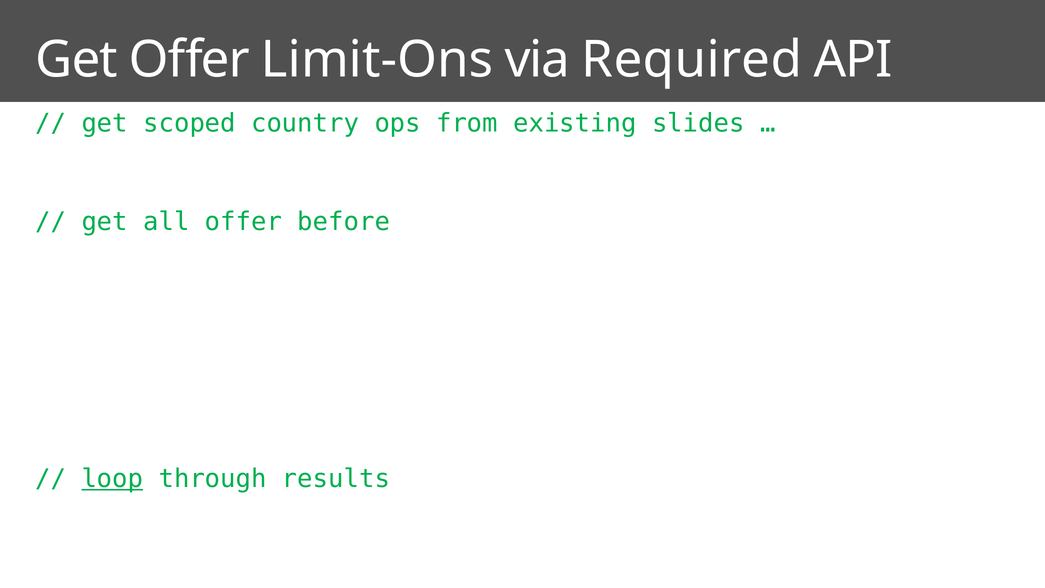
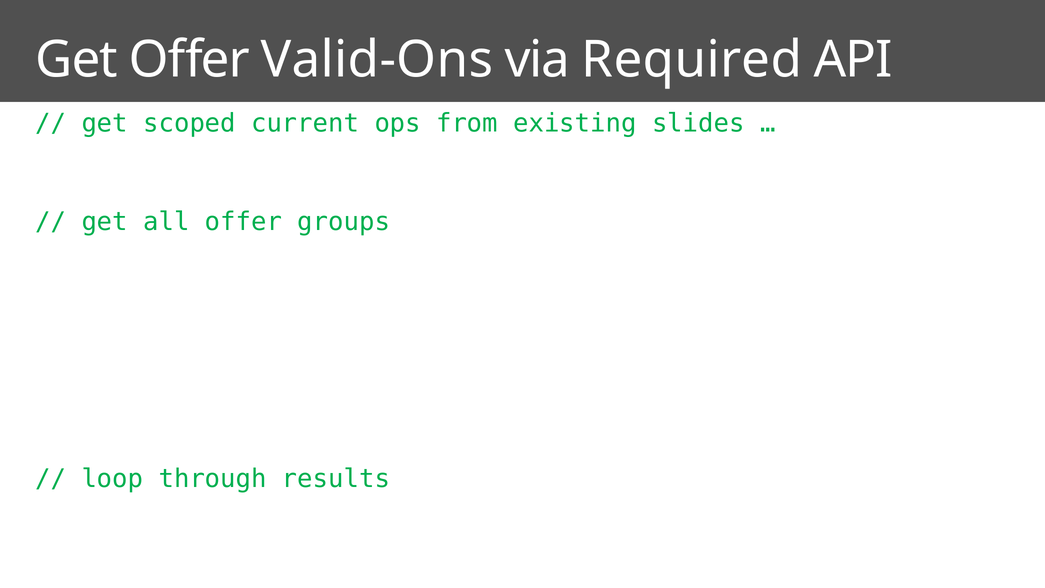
Limit-Ons: Limit-Ons -> Valid-Ons (377, 60)
country: country -> current (305, 123)
before: before -> groups (344, 221)
loop underline: present -> none (112, 478)
